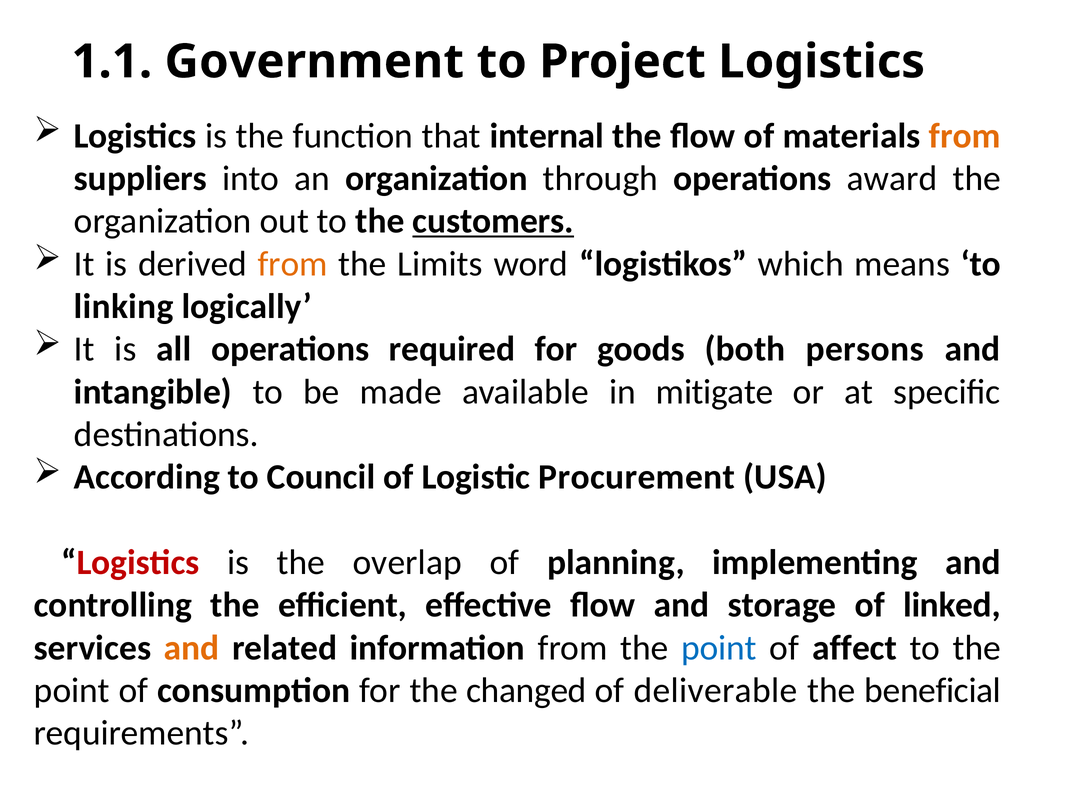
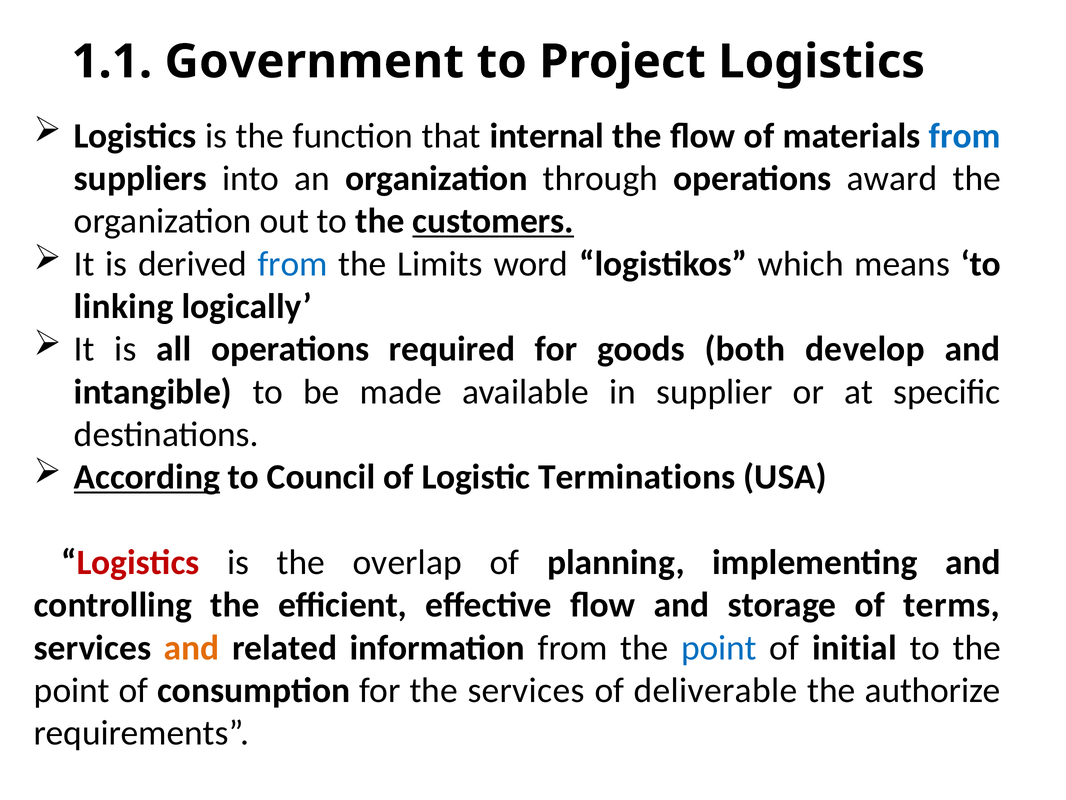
from colour: orange -> blue (965, 136)
from colour: orange -> blue (293, 264)
persons: persons -> develop (865, 349)
mitigate: mitigate -> supplier (714, 392)
According underline: none -> present (147, 477)
Procurement: Procurement -> Terminations (637, 477)
linked: linked -> terms (952, 605)
affect: affect -> initial (854, 647)
the changed: changed -> services (526, 690)
beneficial: beneficial -> authorize (933, 690)
